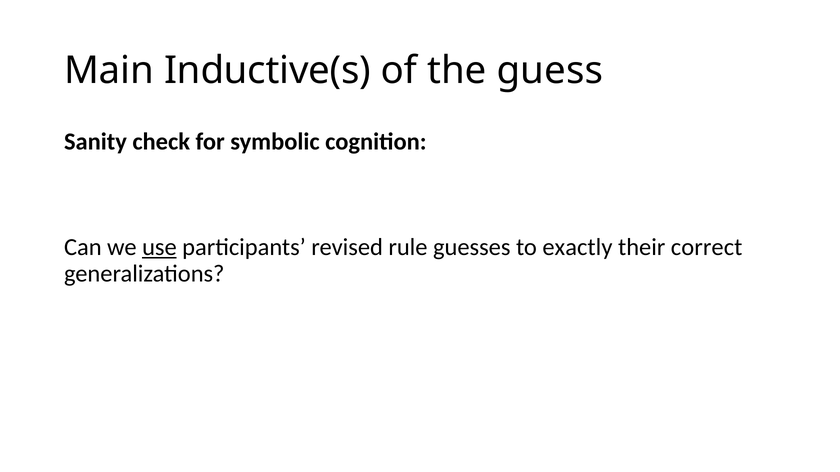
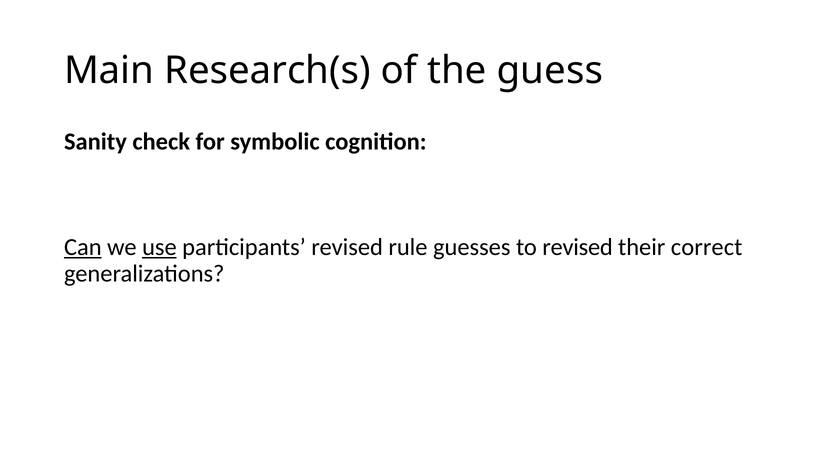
Inductive(s: Inductive(s -> Research(s (267, 71)
Can underline: none -> present (83, 247)
to exactly: exactly -> revised (578, 247)
